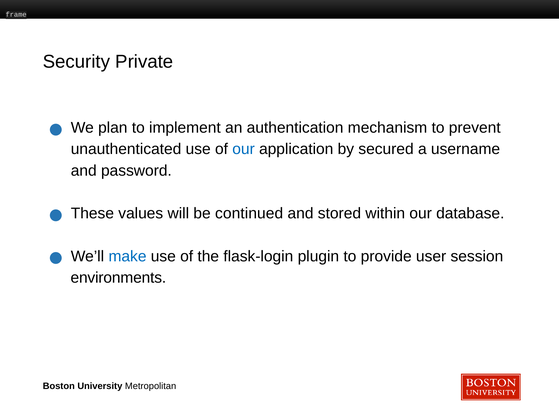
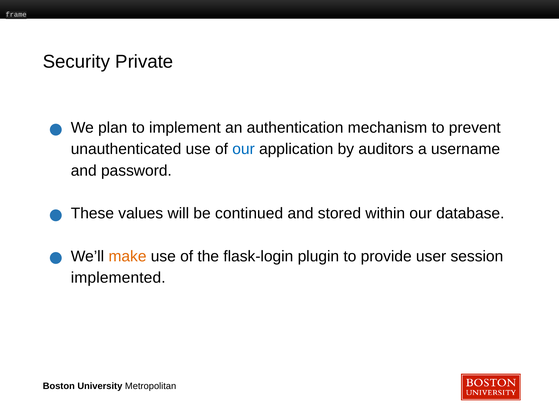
secured: secured -> auditors (386, 149)
make colour: blue -> orange (127, 256)
environments: environments -> implemented (118, 278)
